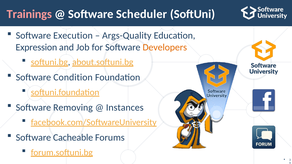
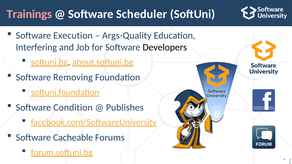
Expression: Expression -> Interfering (36, 47)
Developers colour: orange -> black (165, 47)
Condition: Condition -> Removing (73, 77)
Removing: Removing -> Condition (73, 108)
Instances: Instances -> Publishes (125, 108)
